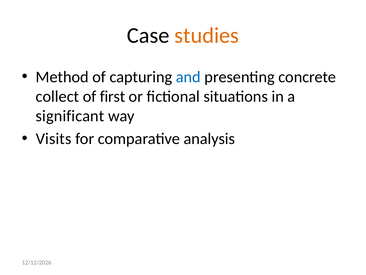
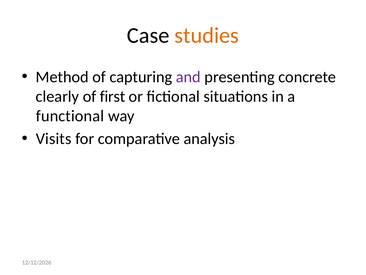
and colour: blue -> purple (188, 77)
collect: collect -> clearly (57, 96)
significant: significant -> functional (70, 116)
